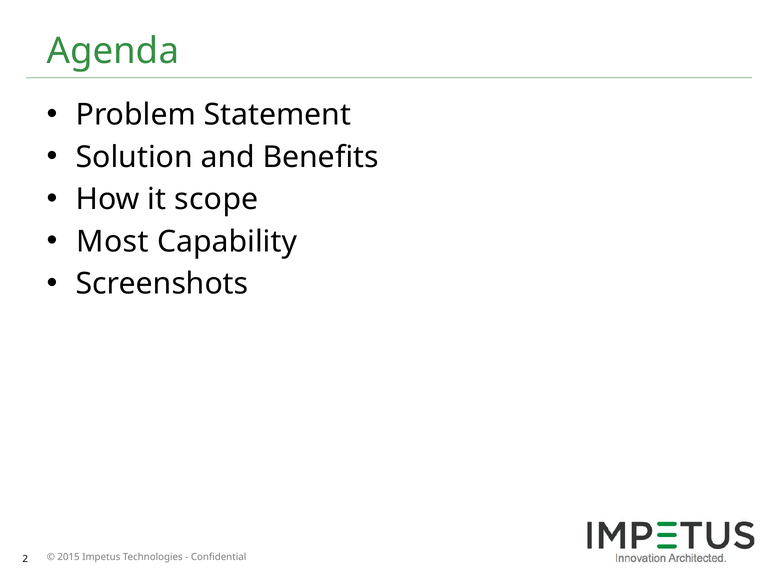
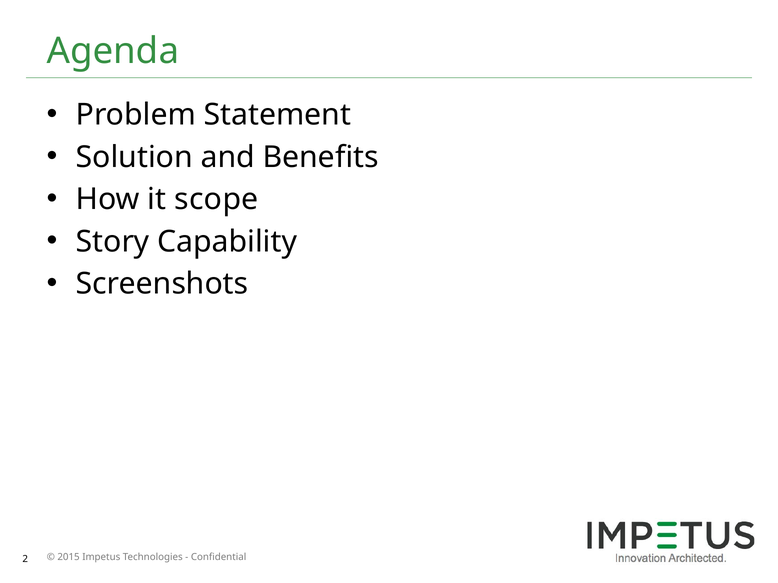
Most: Most -> Story (113, 242)
